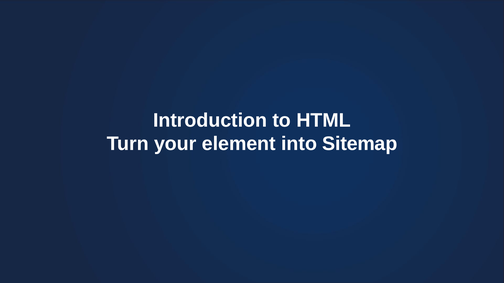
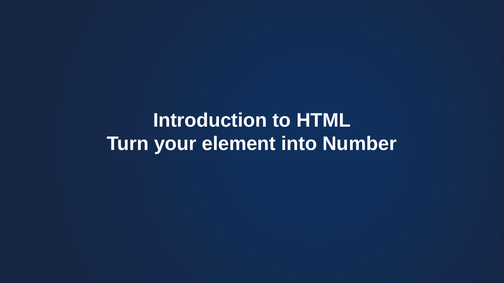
Sitemap: Sitemap -> Number (360, 144)
